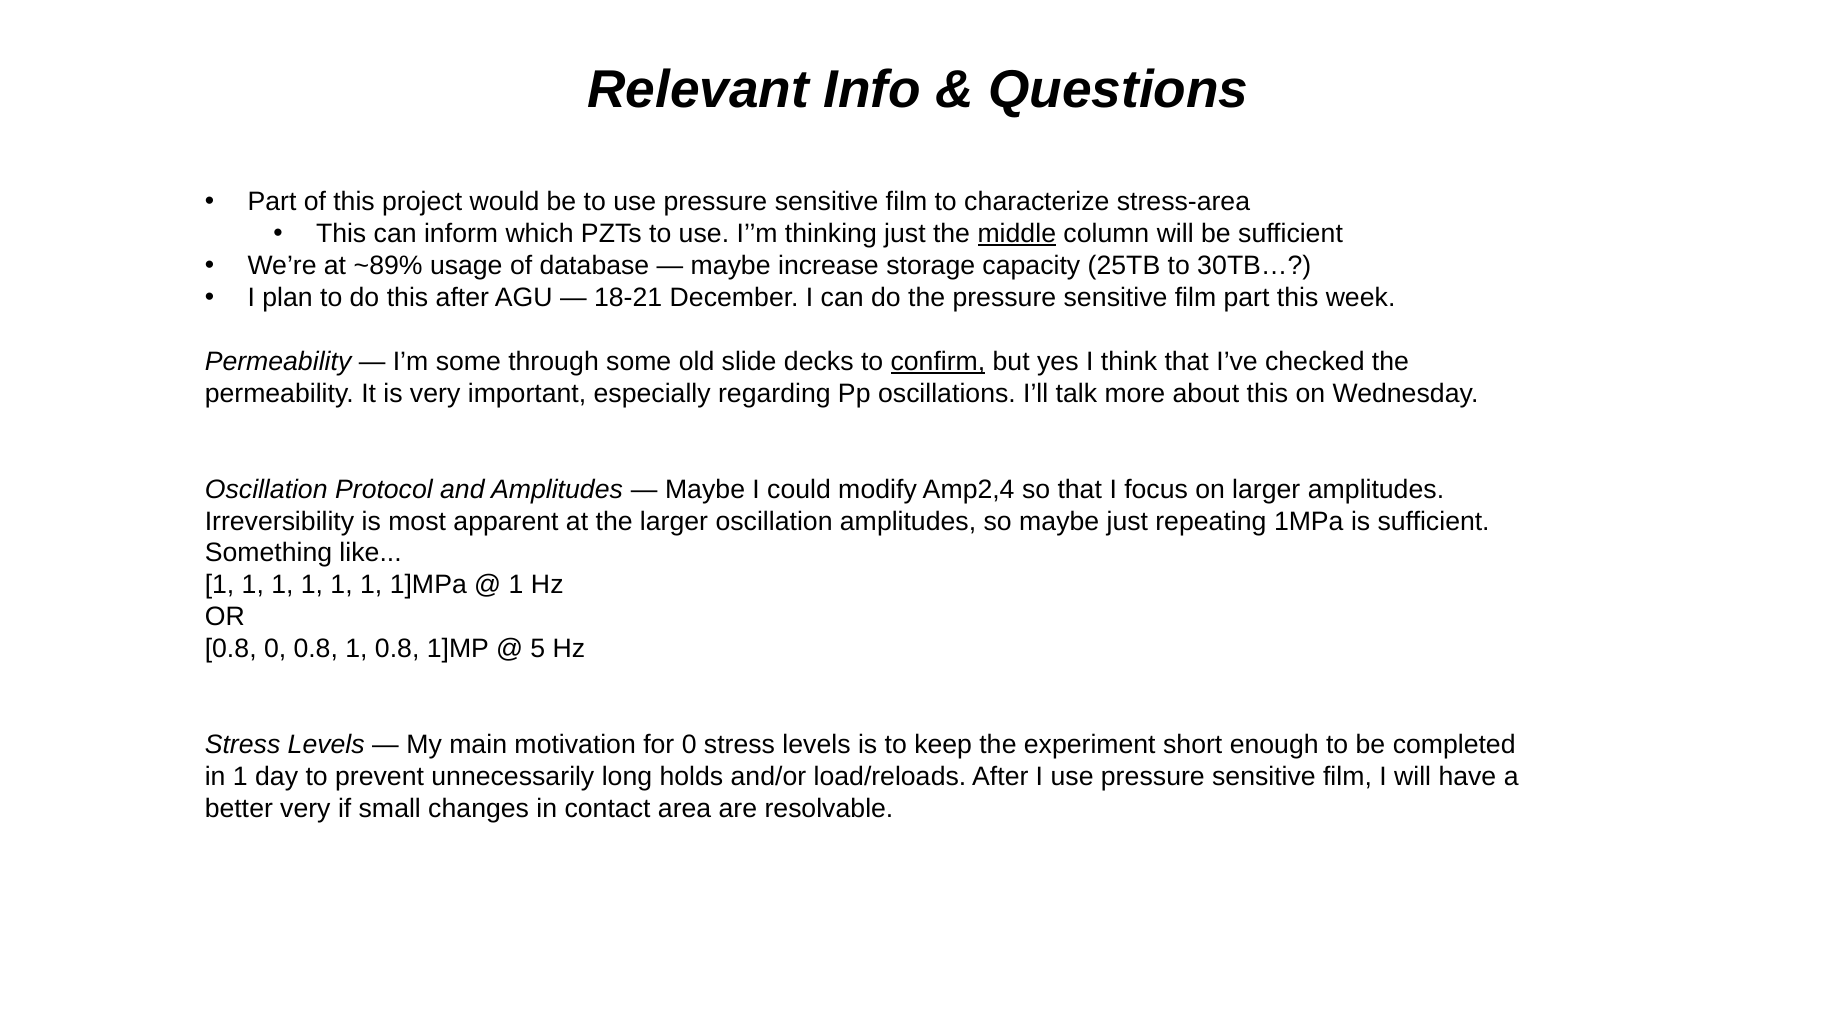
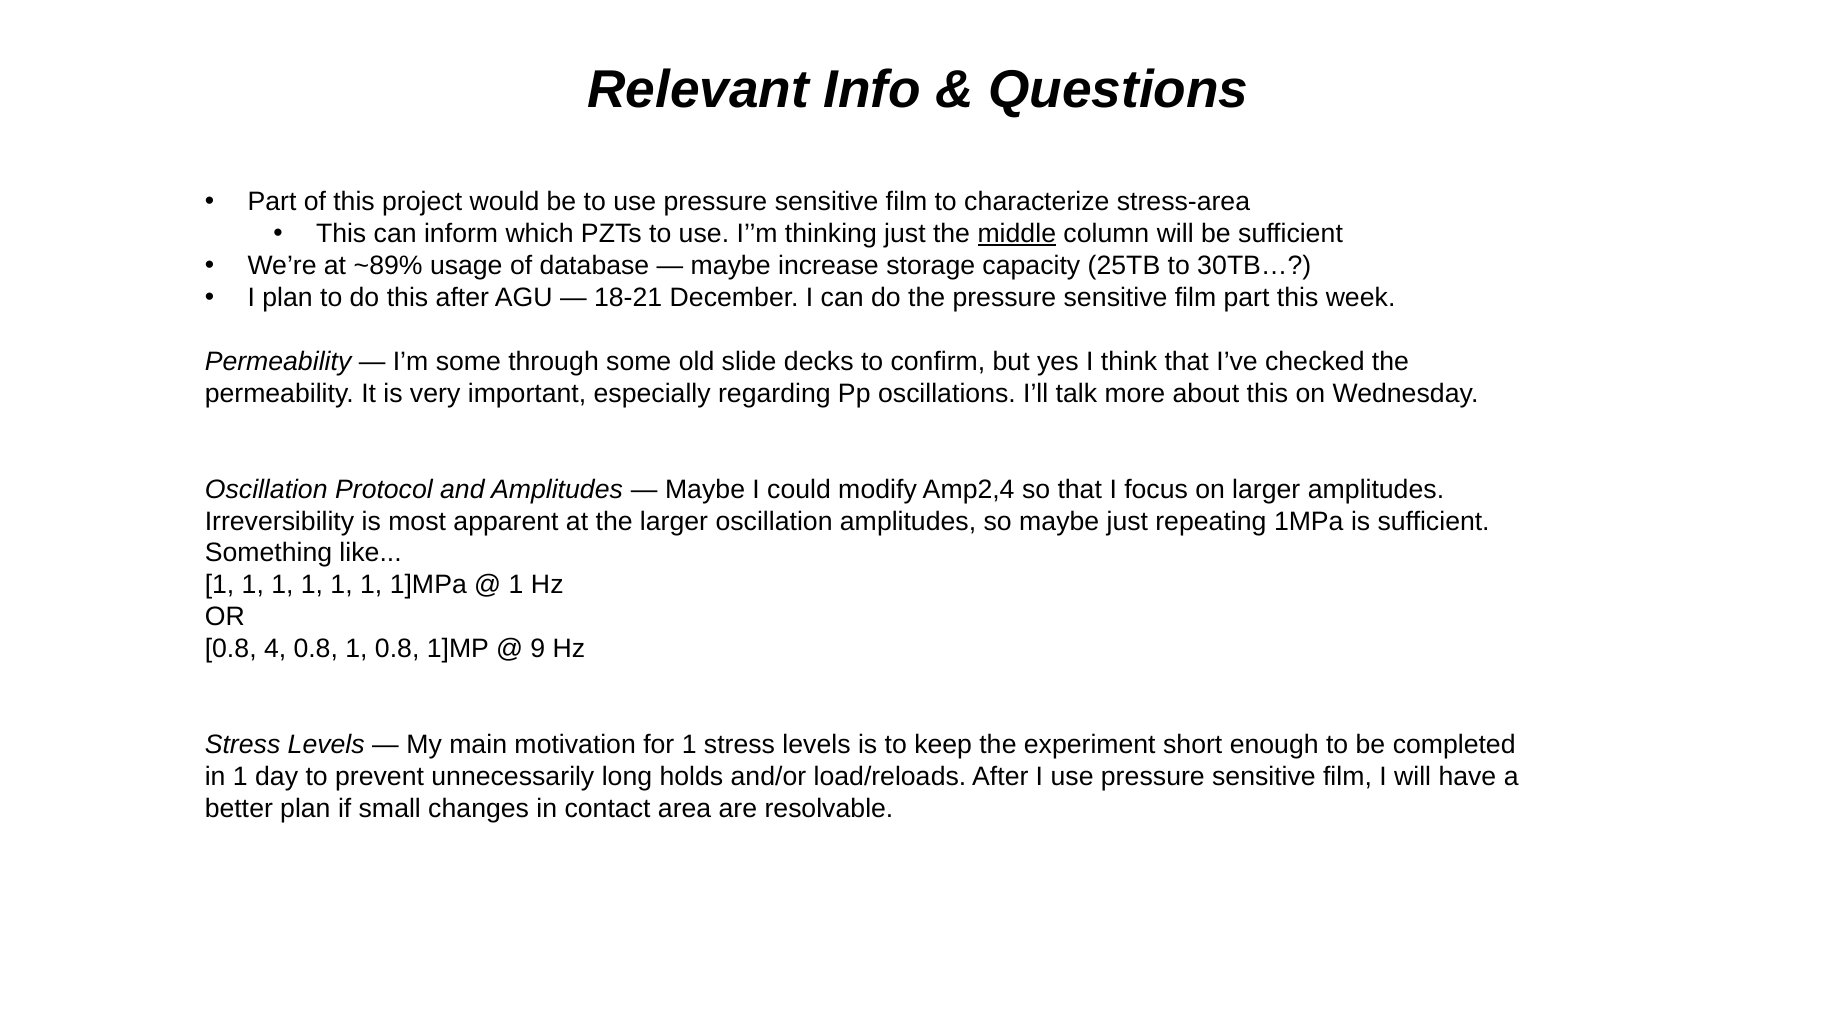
confirm underline: present -> none (938, 362)
0.8 0: 0 -> 4 (275, 649)
5: 5 -> 9 (538, 649)
for 0: 0 -> 1 (689, 745)
better very: very -> plan (305, 809)
